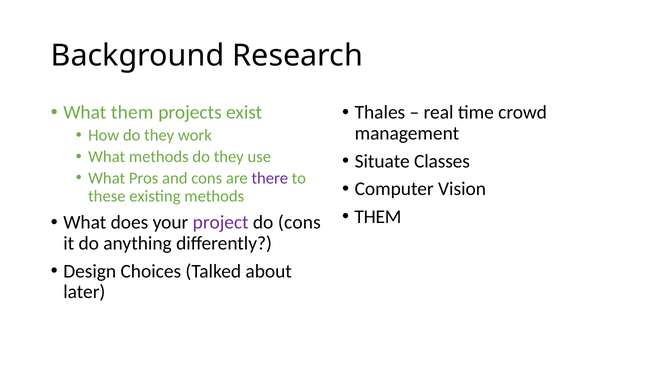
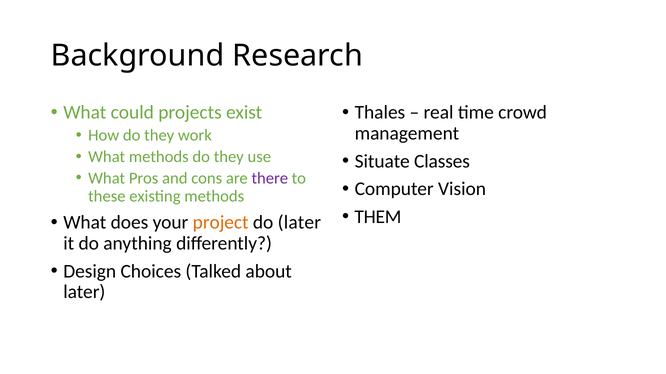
What them: them -> could (132, 113)
project colour: purple -> orange (221, 223)
do cons: cons -> later (299, 223)
